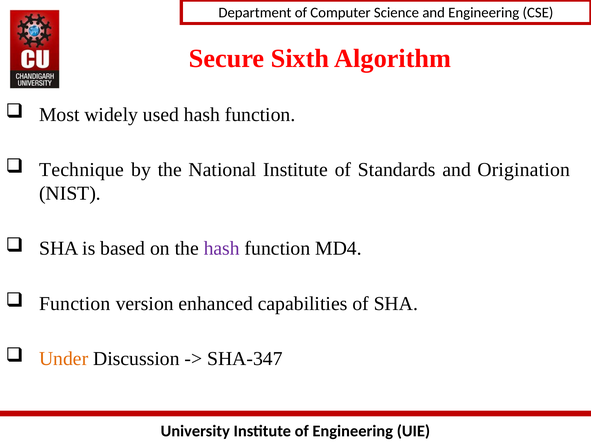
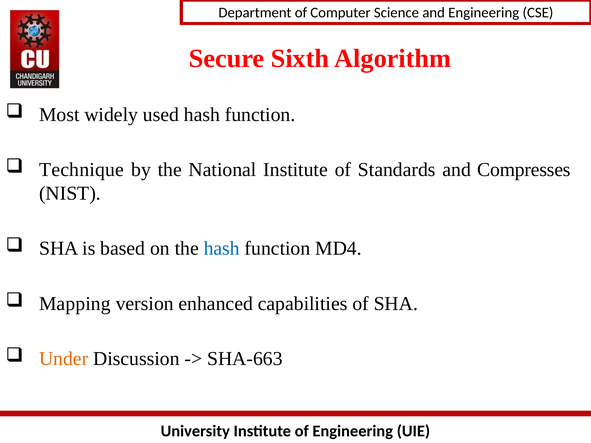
Origination: Origination -> Compresses (524, 170)
hash colour: purple -> blue (222, 249)
Function: Function -> Mapping (75, 304)
SHA-347: SHA-347 -> SHA-663 (245, 359)
